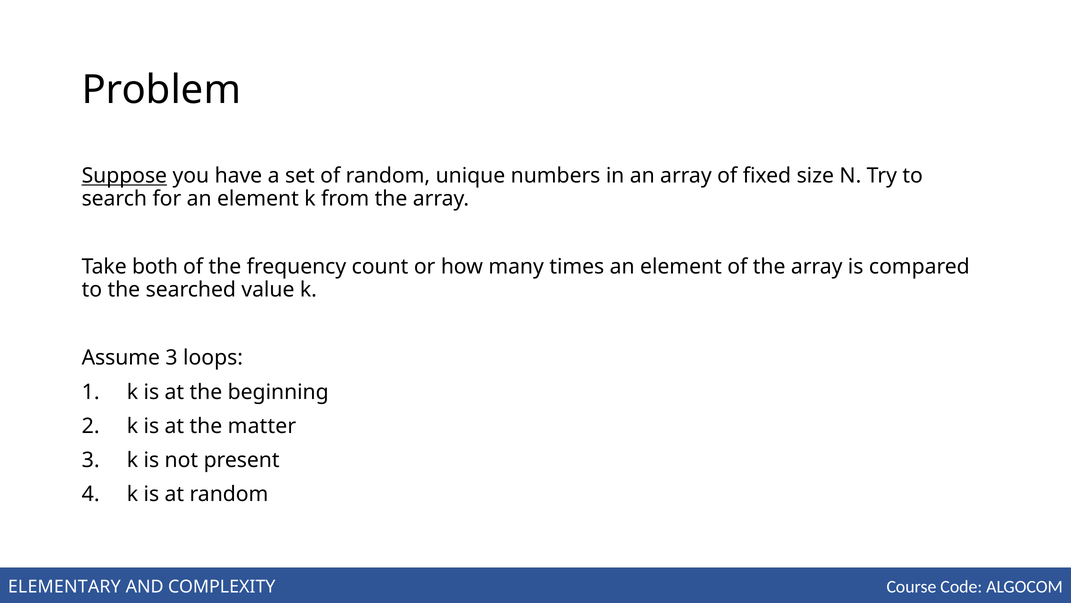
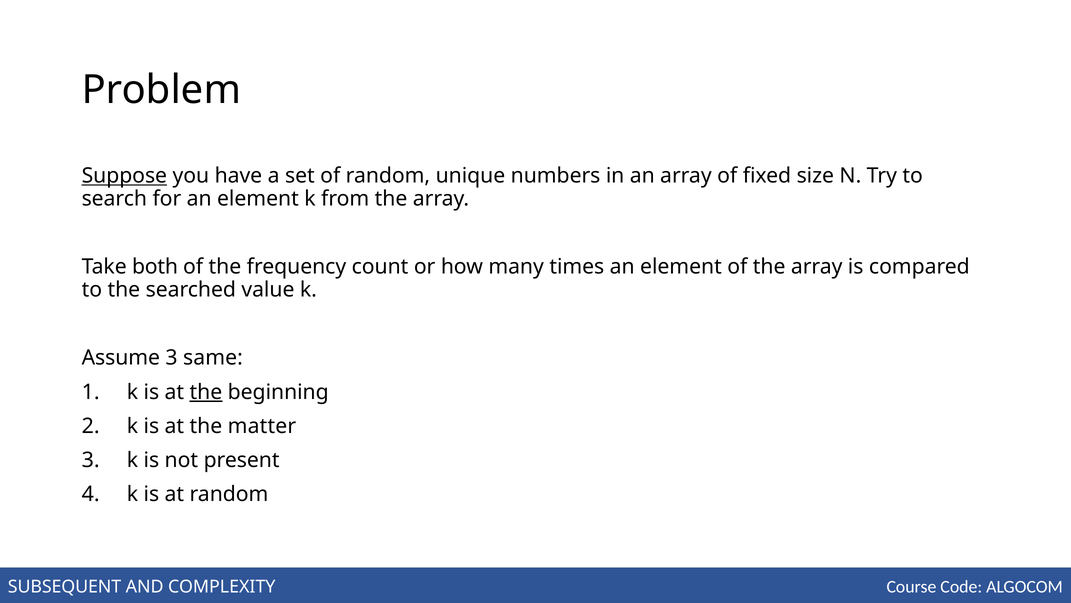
loops: loops -> same (213, 358)
the underline: none -> present (206, 392)
ELEMENTARY: ELEMENTARY -> SUBSEQUENT (65, 586)
